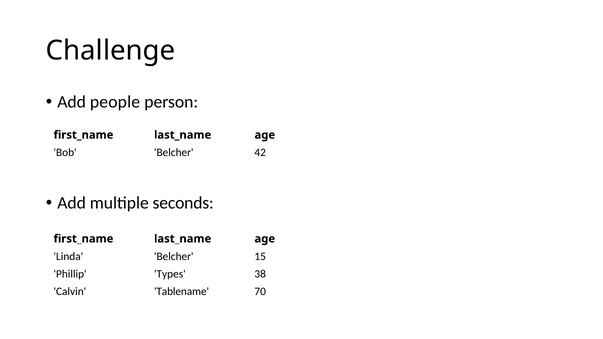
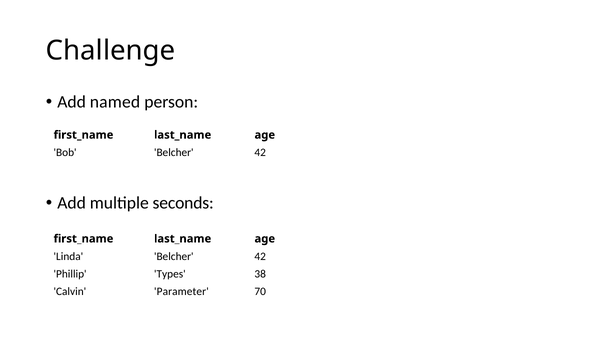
people: people -> named (115, 102)
Linda Belcher 15: 15 -> 42 (260, 257)
Tablename: Tablename -> Parameter (181, 292)
